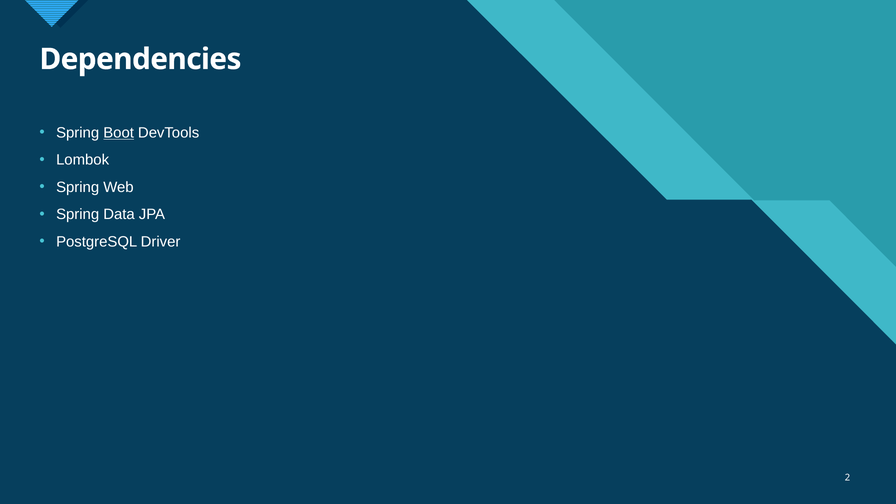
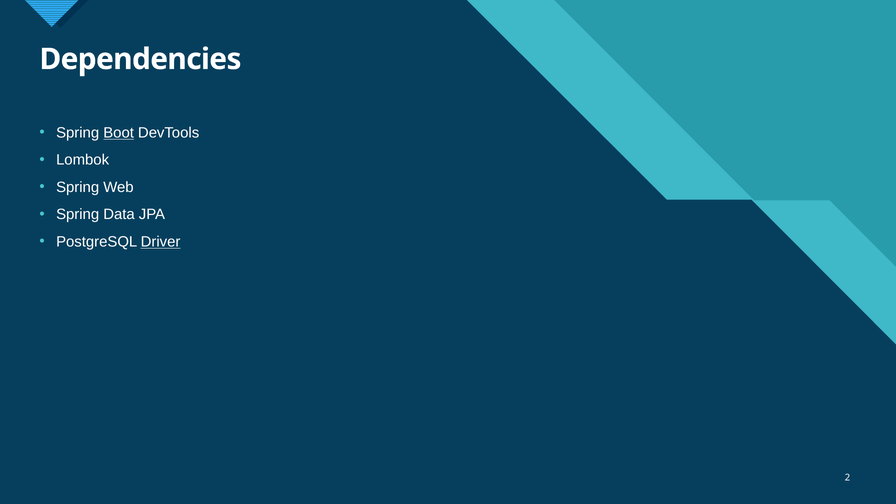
Driver underline: none -> present (161, 242)
